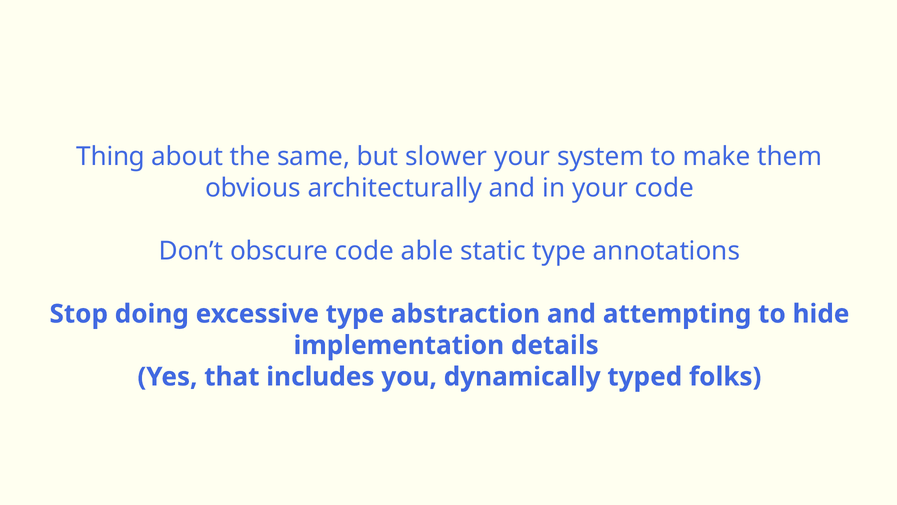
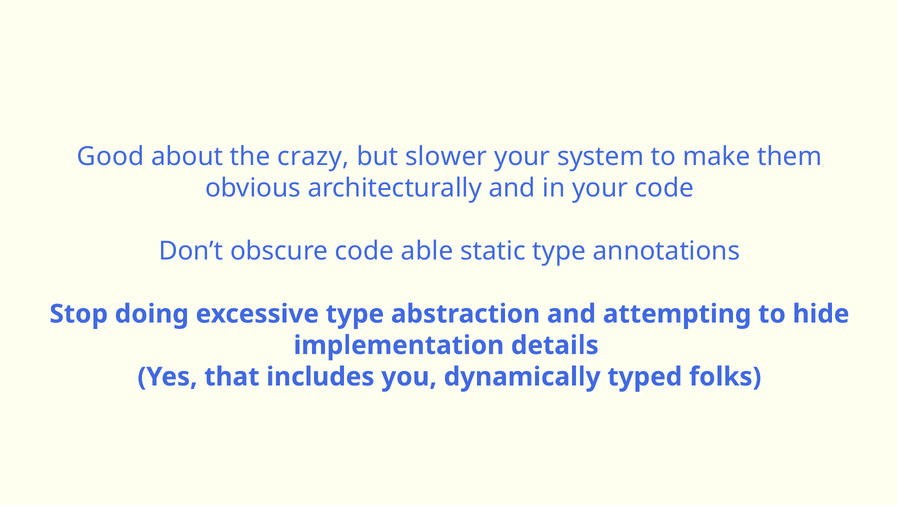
Thing: Thing -> Good (110, 157)
same: same -> crazy (313, 157)
